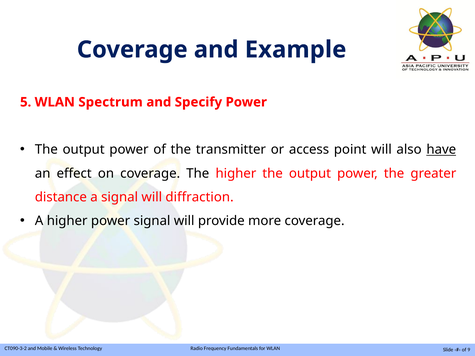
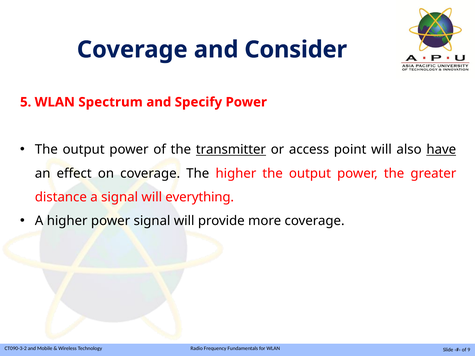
Example: Example -> Consider (296, 50)
transmitter underline: none -> present (231, 150)
diffraction: diffraction -> everything (200, 197)
